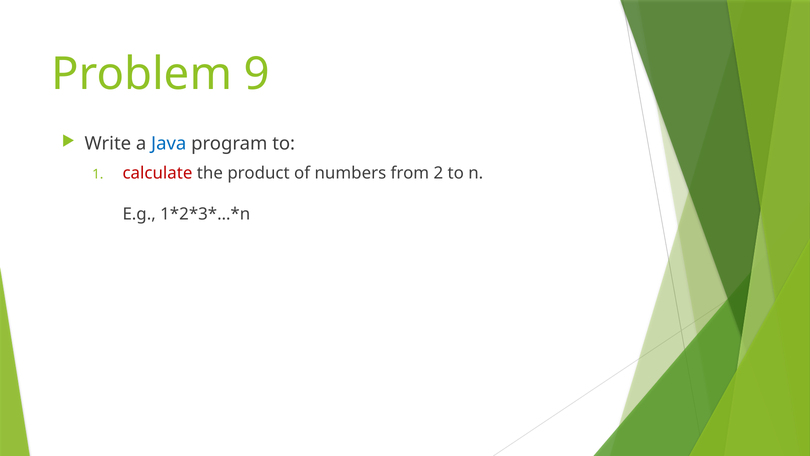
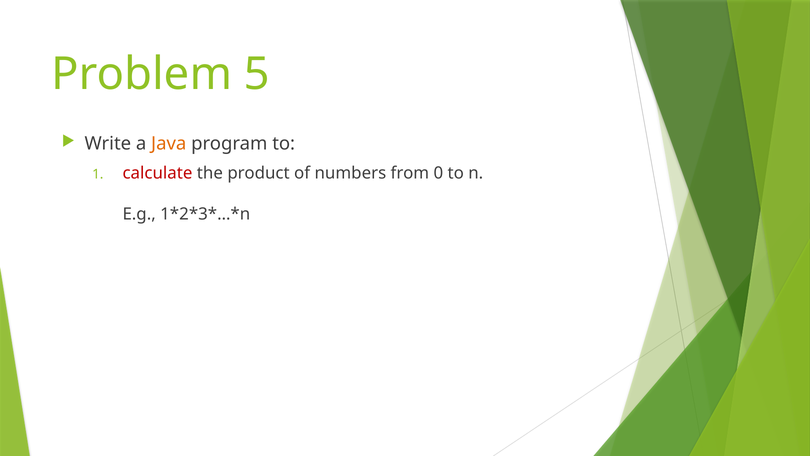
9: 9 -> 5 (257, 74)
Java colour: blue -> orange (169, 144)
2: 2 -> 0 (438, 173)
